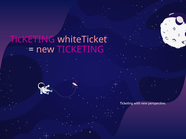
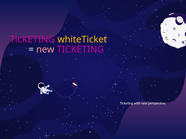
whiteTicket colour: pink -> yellow (82, 40)
